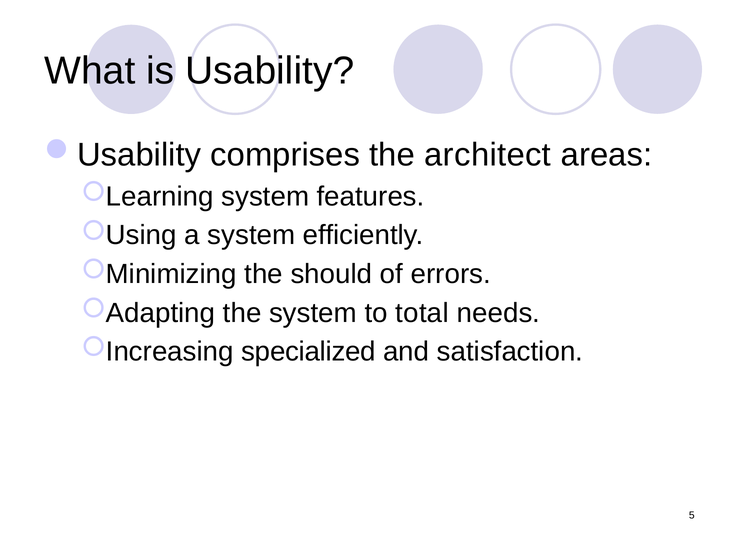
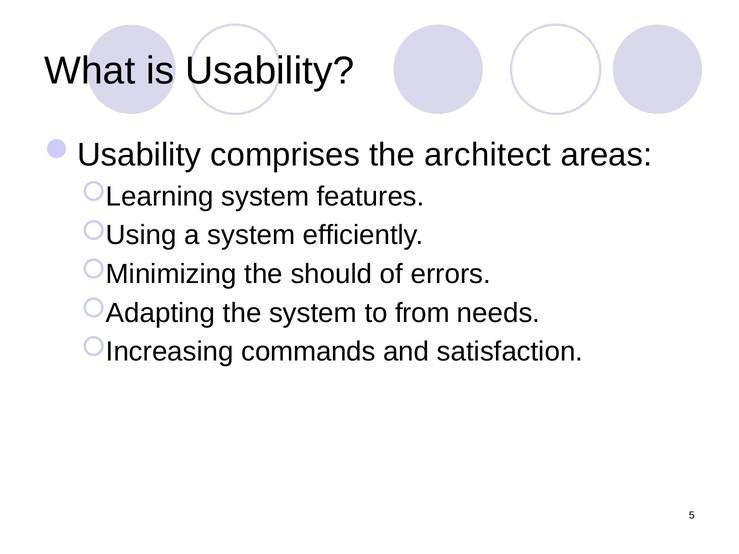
total: total -> from (422, 313)
specialized: specialized -> commands (308, 352)
